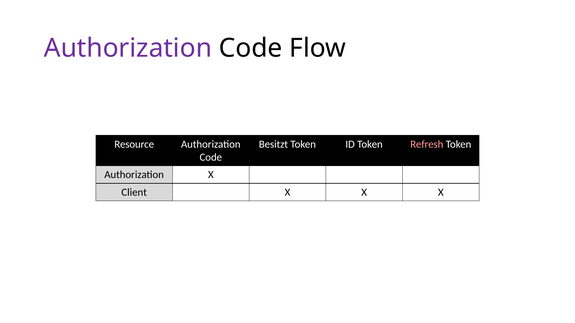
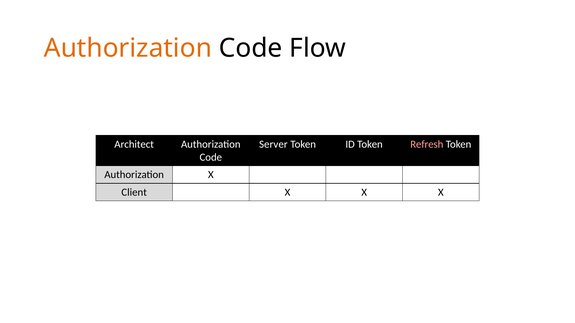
Authorization colour: purple -> orange (128, 48)
Resource: Resource -> Architect (134, 144)
Besitzt: Besitzt -> Server (273, 144)
